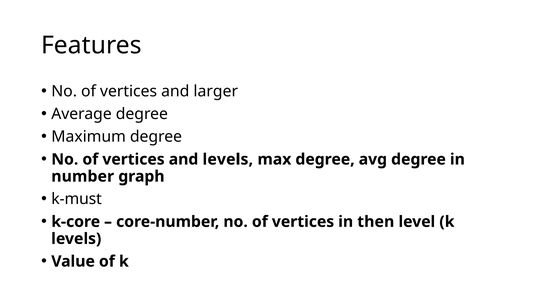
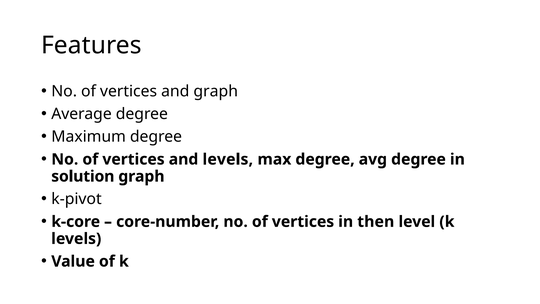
and larger: larger -> graph (216, 91)
number: number -> solution (83, 176)
k-must: k-must -> k-pivot (76, 199)
